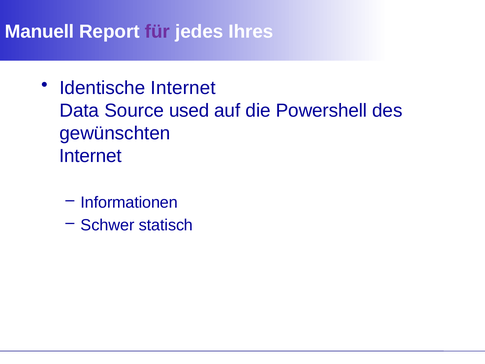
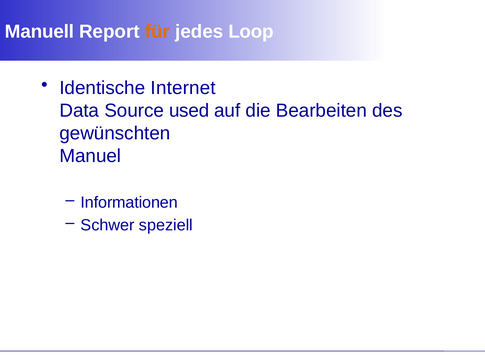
für colour: purple -> orange (157, 32)
Ihres: Ihres -> Loop (251, 32)
Powershell: Powershell -> Bearbeiten (321, 110)
Internet: Internet -> Manuel (90, 156)
statisch: statisch -> speziell (166, 225)
